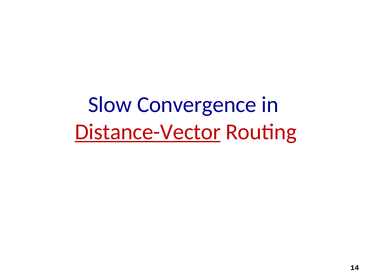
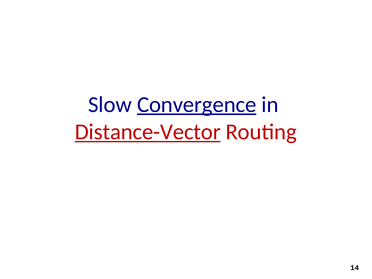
Convergence underline: none -> present (197, 105)
